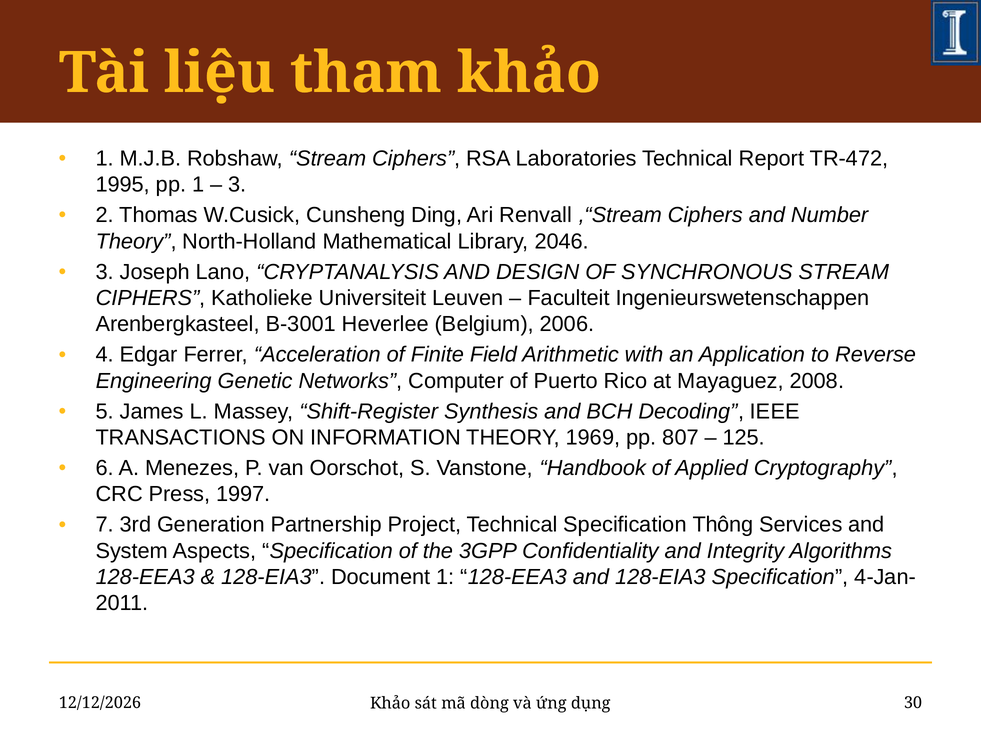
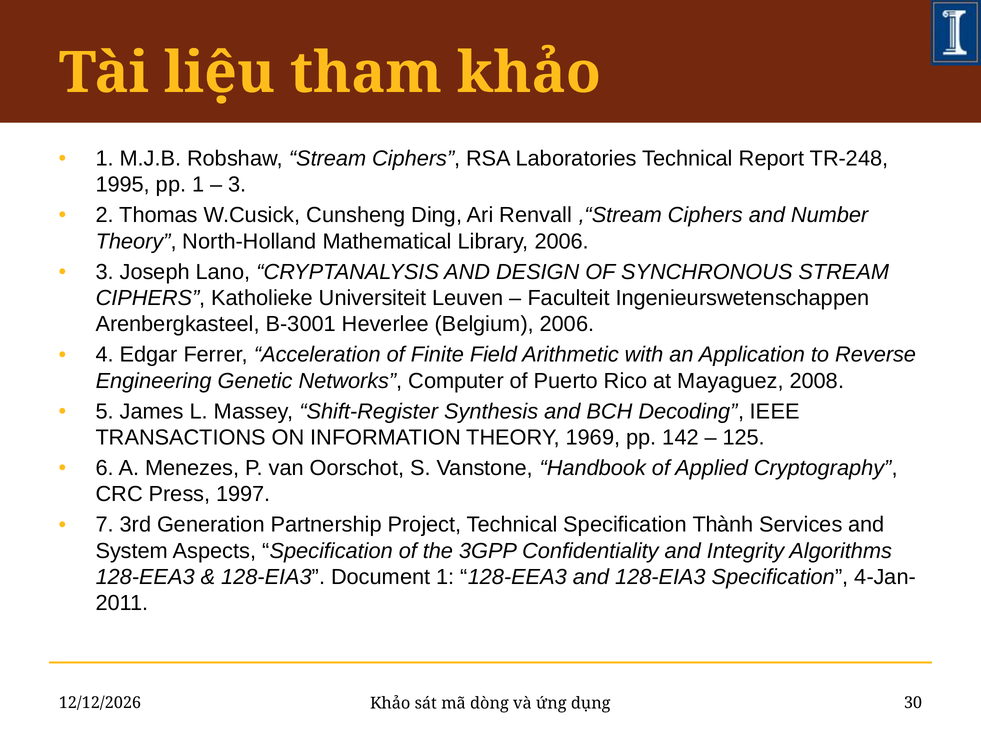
TR-472: TR-472 -> TR-248 (849, 158)
Library 2046: 2046 -> 2006 (562, 241)
807: 807 -> 142 (681, 437)
Thông: Thông -> Thành (723, 525)
